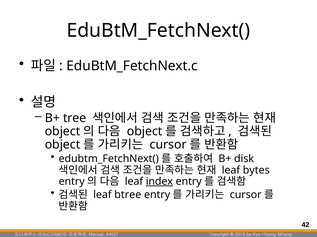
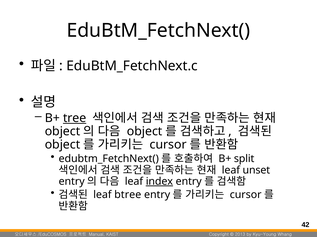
tree underline: none -> present (75, 119)
disk: disk -> split (244, 159)
bytes: bytes -> unset (256, 171)
